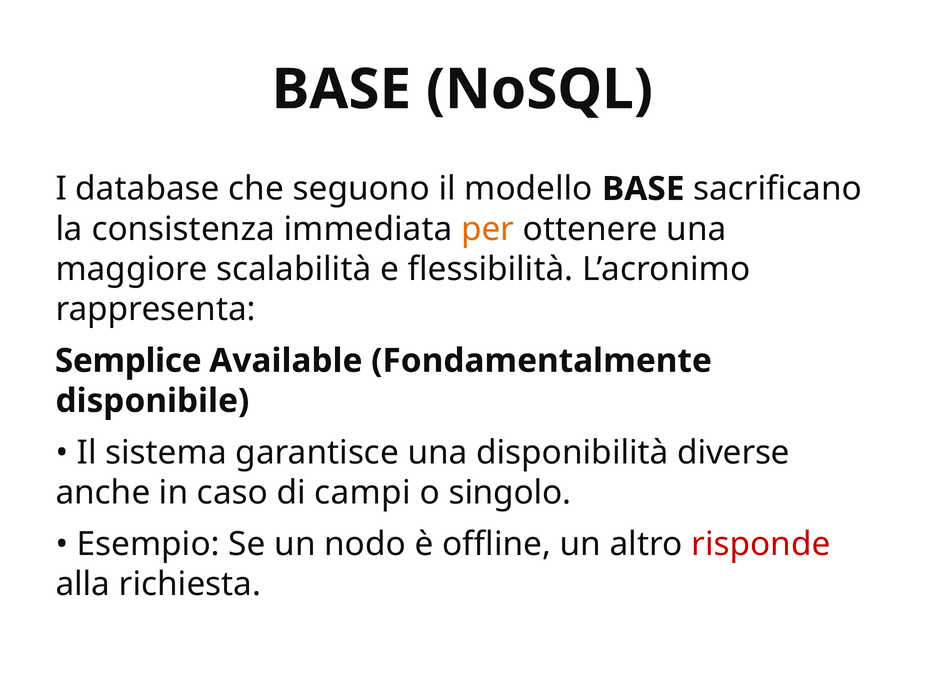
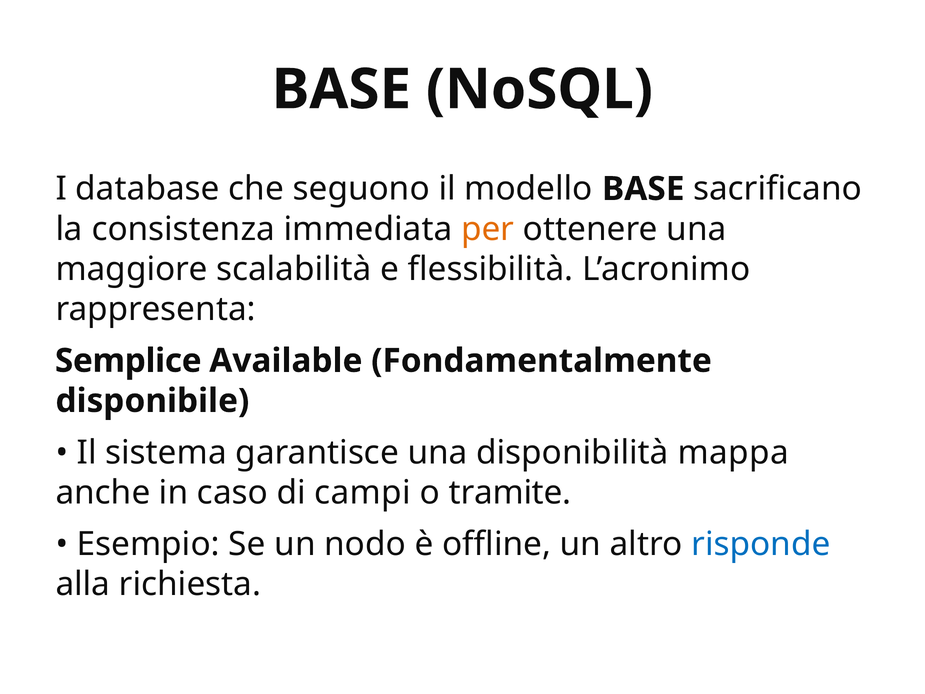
diverse: diverse -> mappa (733, 452)
singolo: singolo -> tramite (510, 492)
risponde colour: red -> blue (761, 544)
